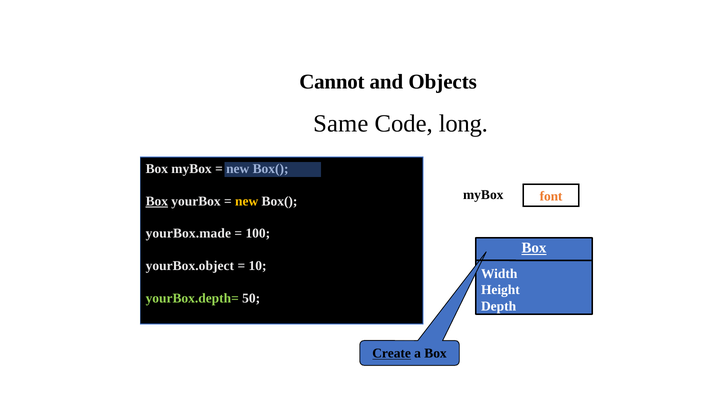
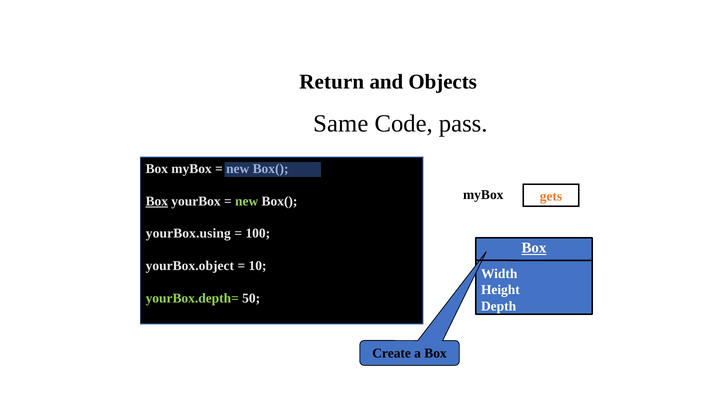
Cannot: Cannot -> Return (332, 82)
long: long -> pass (463, 124)
font: font -> gets (551, 196)
new colour: yellow -> light green (247, 201)
yourBox.made: yourBox.made -> yourBox.using (188, 233)
Create underline: present -> none (392, 353)
